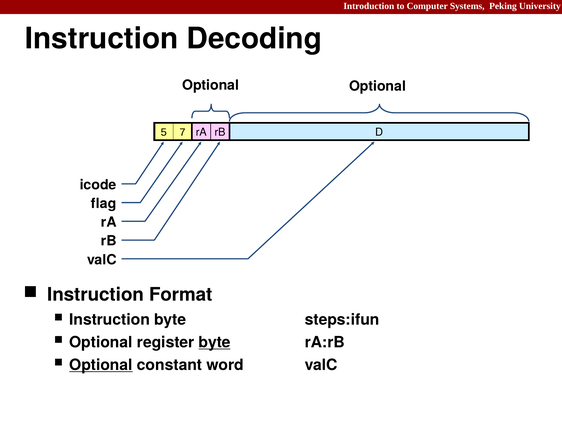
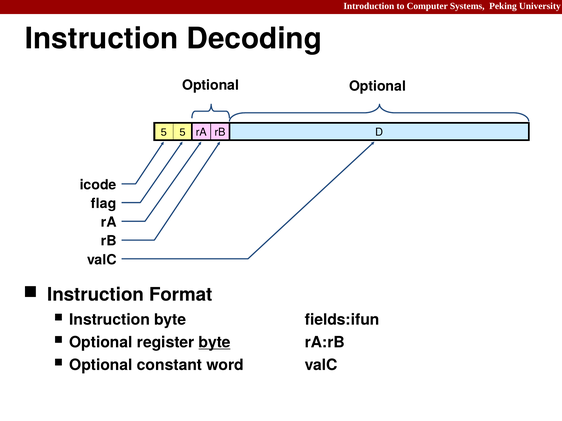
5 7: 7 -> 5 (183, 132)
steps:ifun: steps:ifun -> fields:ifun (342, 320)
Optional underline: present -> none (101, 365)
